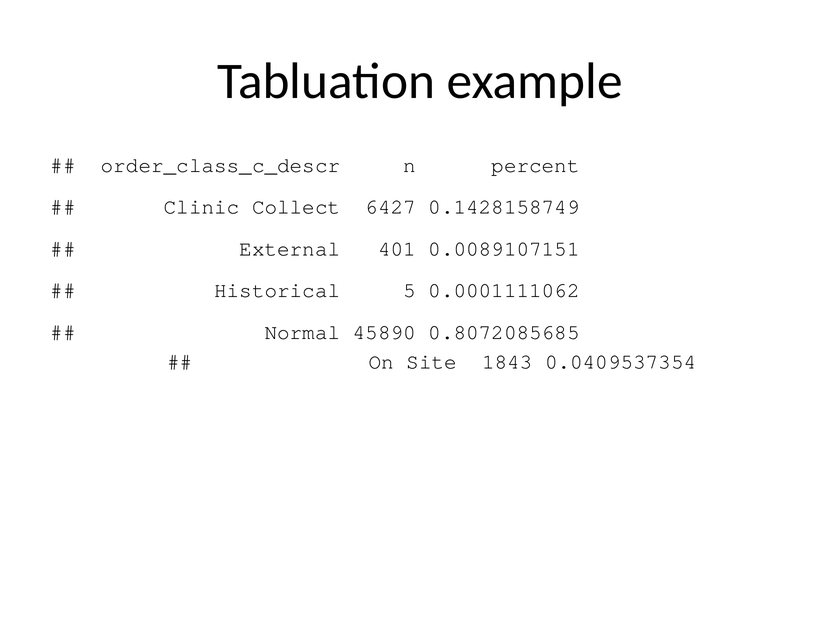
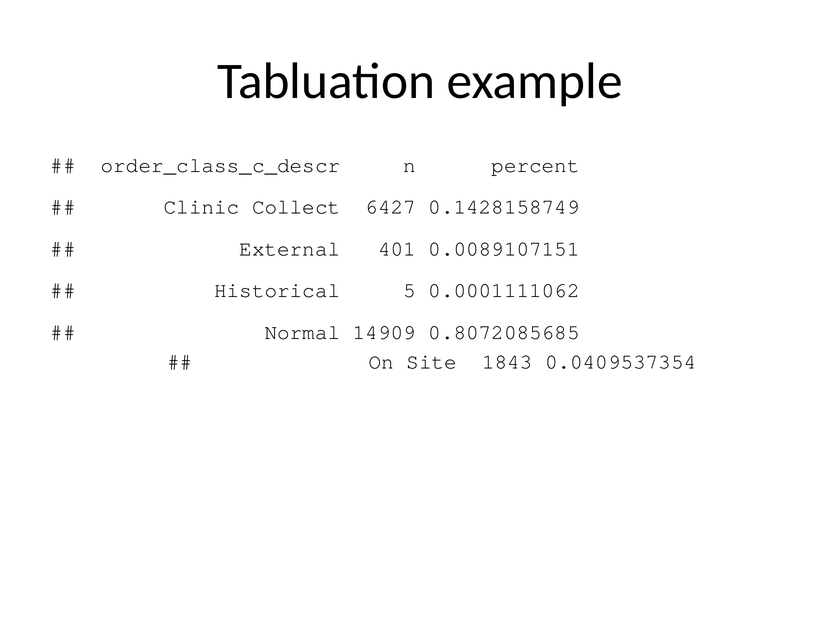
45890: 45890 -> 14909 (384, 332)
